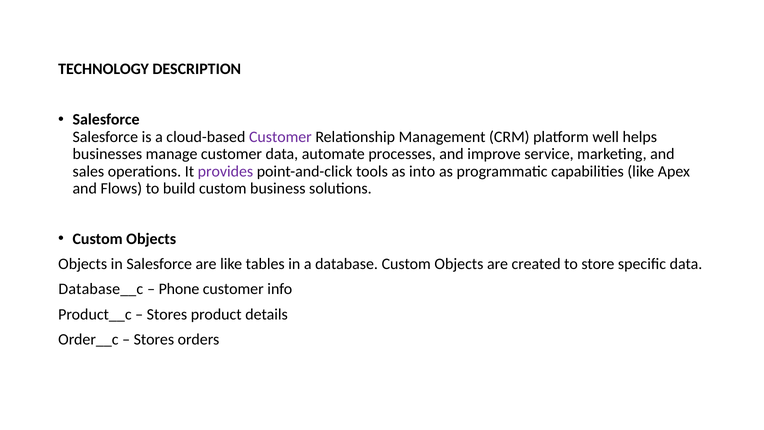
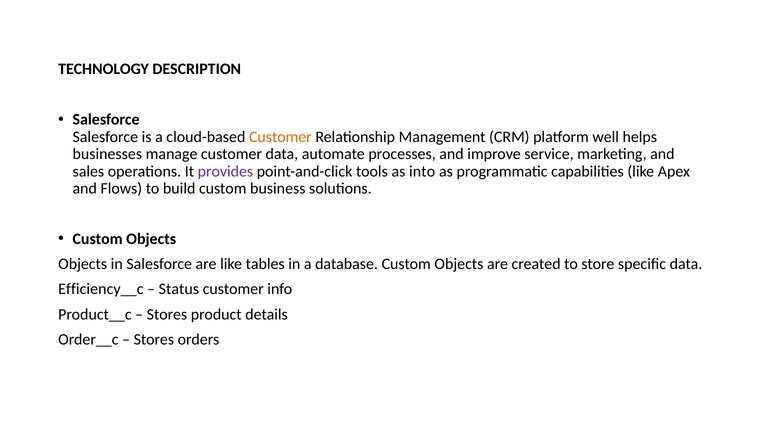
Customer colour: purple -> orange (280, 137)
Database__c: Database__c -> Efficiency__c (101, 289)
Phone: Phone -> Status (179, 289)
